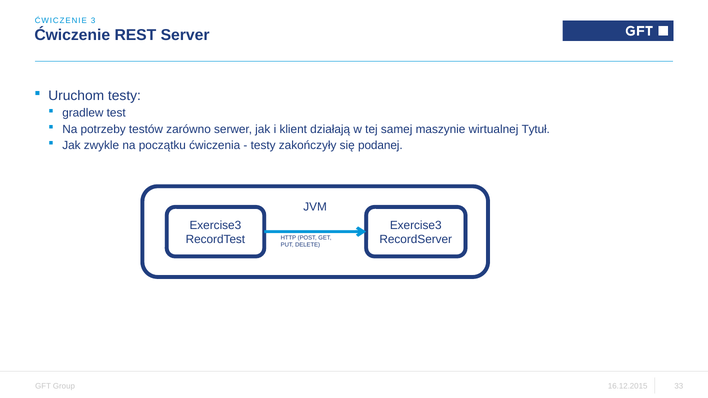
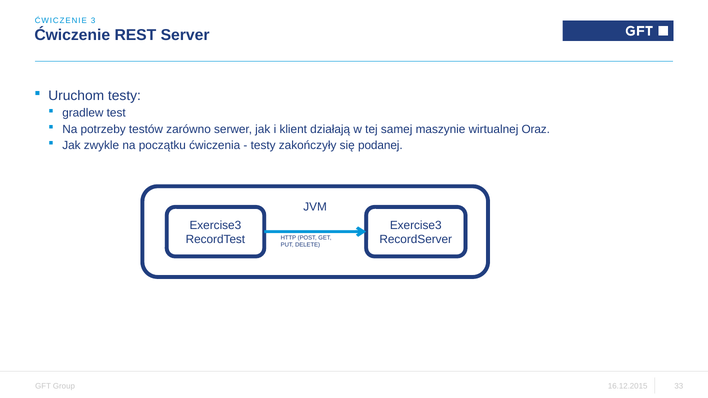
Tytuł: Tytuł -> Oraz (536, 129)
